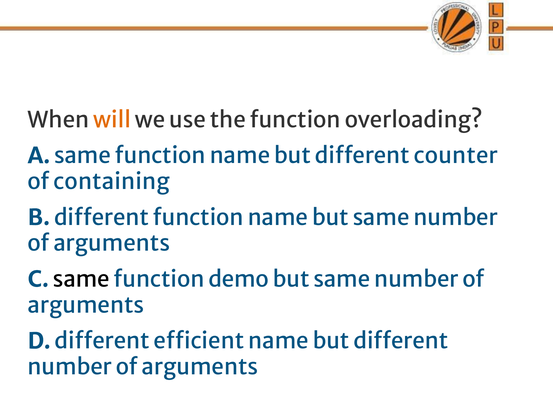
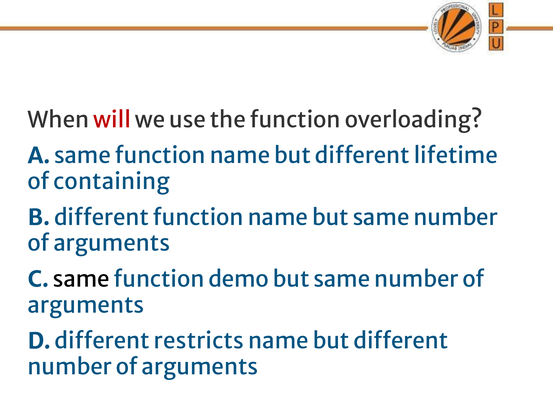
will colour: orange -> red (112, 120)
counter: counter -> lifetime (456, 156)
efficient: efficient -> restricts (199, 341)
